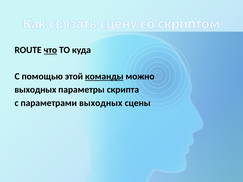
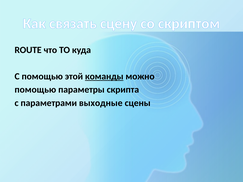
что underline: present -> none (50, 50)
выходных: выходных -> помощью (35, 90)
параметрами выходных: выходных -> выходные (101, 103)
